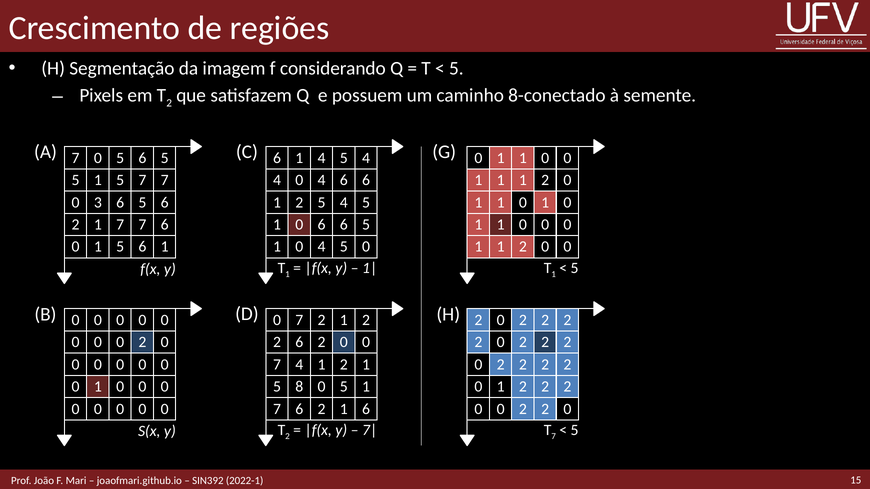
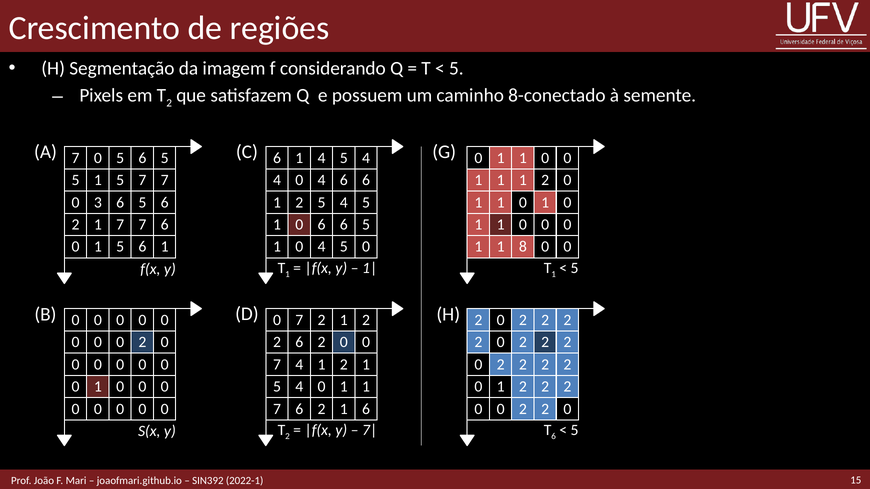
2: 2 -> 8 (523, 247)
8: 8 -> 4 (299, 387)
5: 5 -> 1 (344, 387)
T 7: 7 -> 6 (554, 437)
